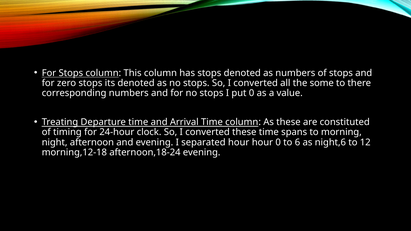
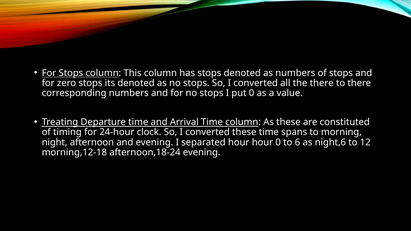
the some: some -> there (322, 83)
